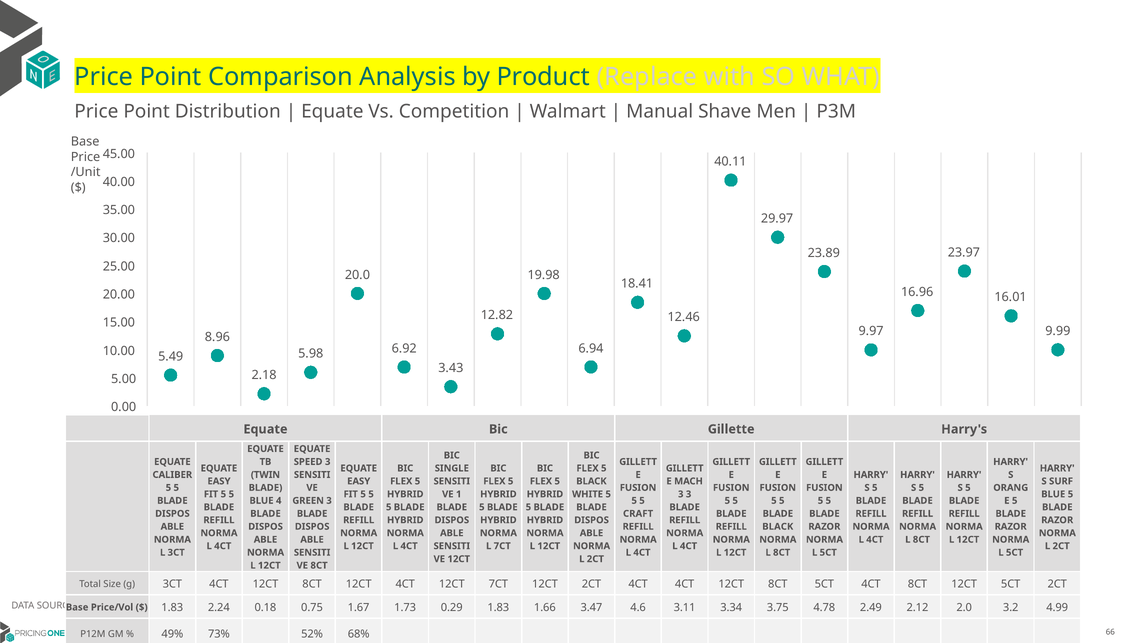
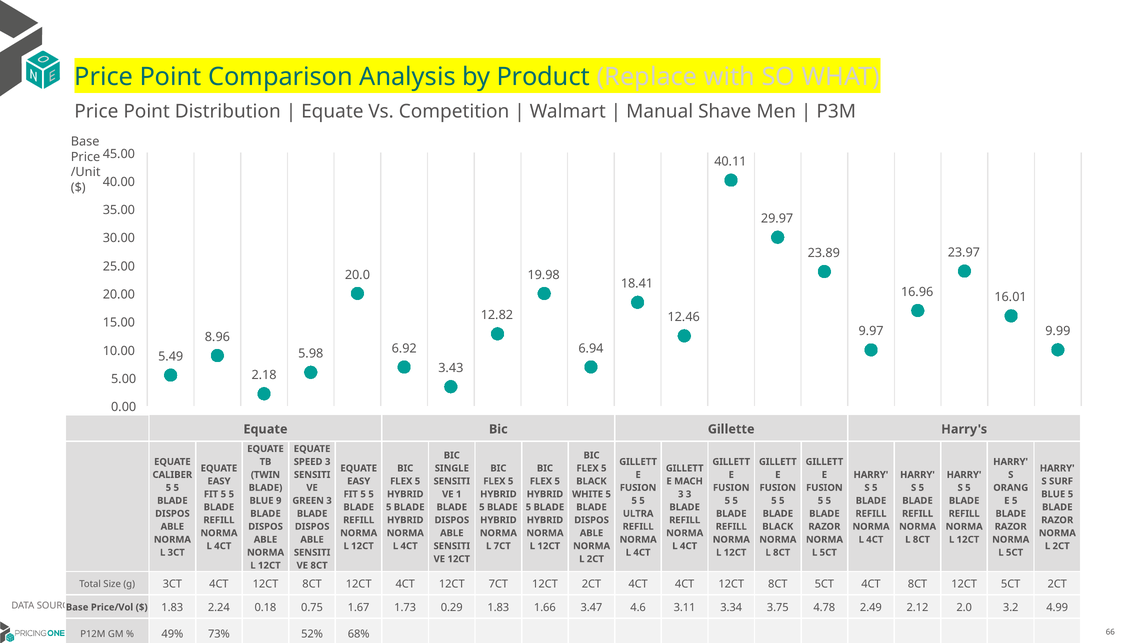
4: 4 -> 9 (279, 501)
CRAFT: CRAFT -> ULTRA (638, 514)
